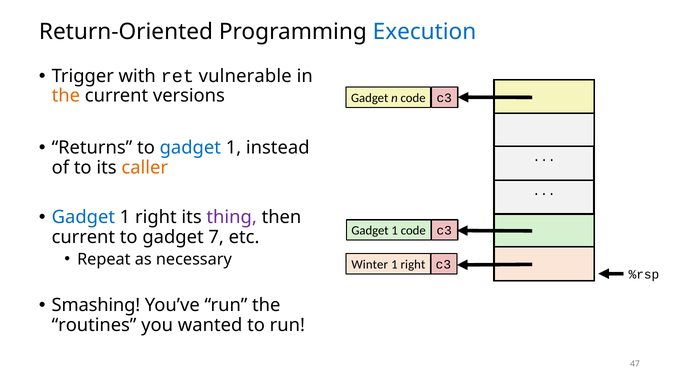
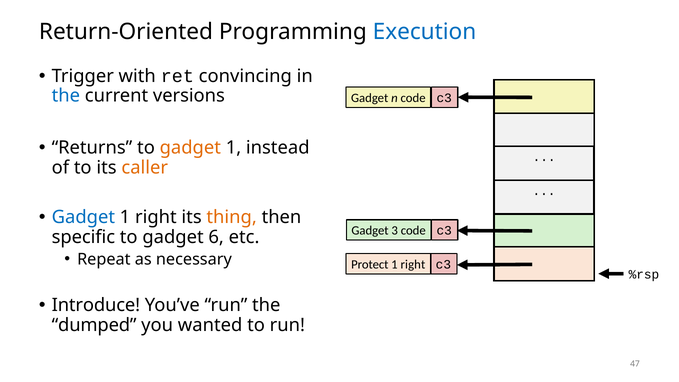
vulnerable: vulnerable -> convincing (245, 76)
the colour: orange -> blue (66, 96)
gadget colour: blue -> orange (190, 148)
thing colour: purple -> orange (232, 217)
1: 1 -> 3 (395, 231)
current: current -> specific (83, 237)
7: 7 -> 6 (216, 237)
Winter: Winter -> Protect (370, 265)
Smashing: Smashing -> Introduce (96, 305)
routines: routines -> dumped (94, 325)
